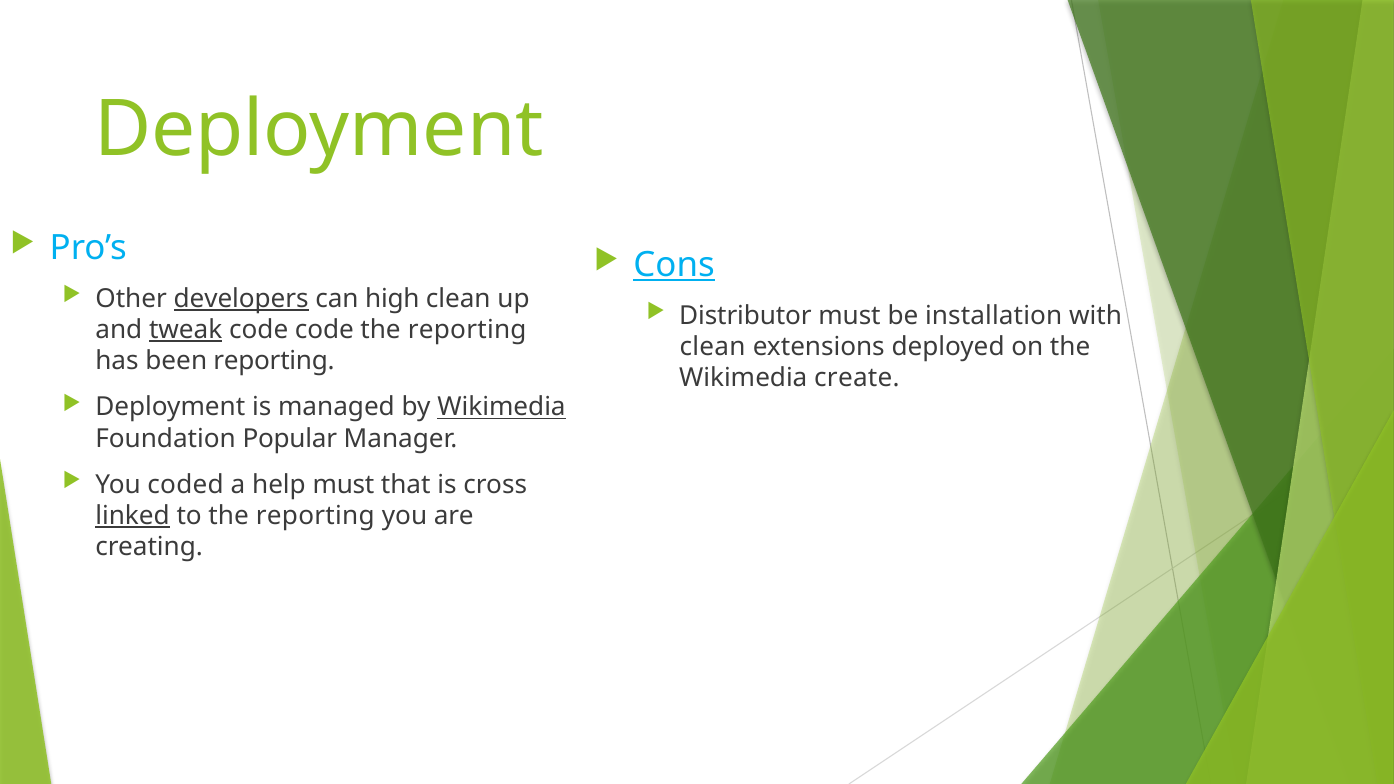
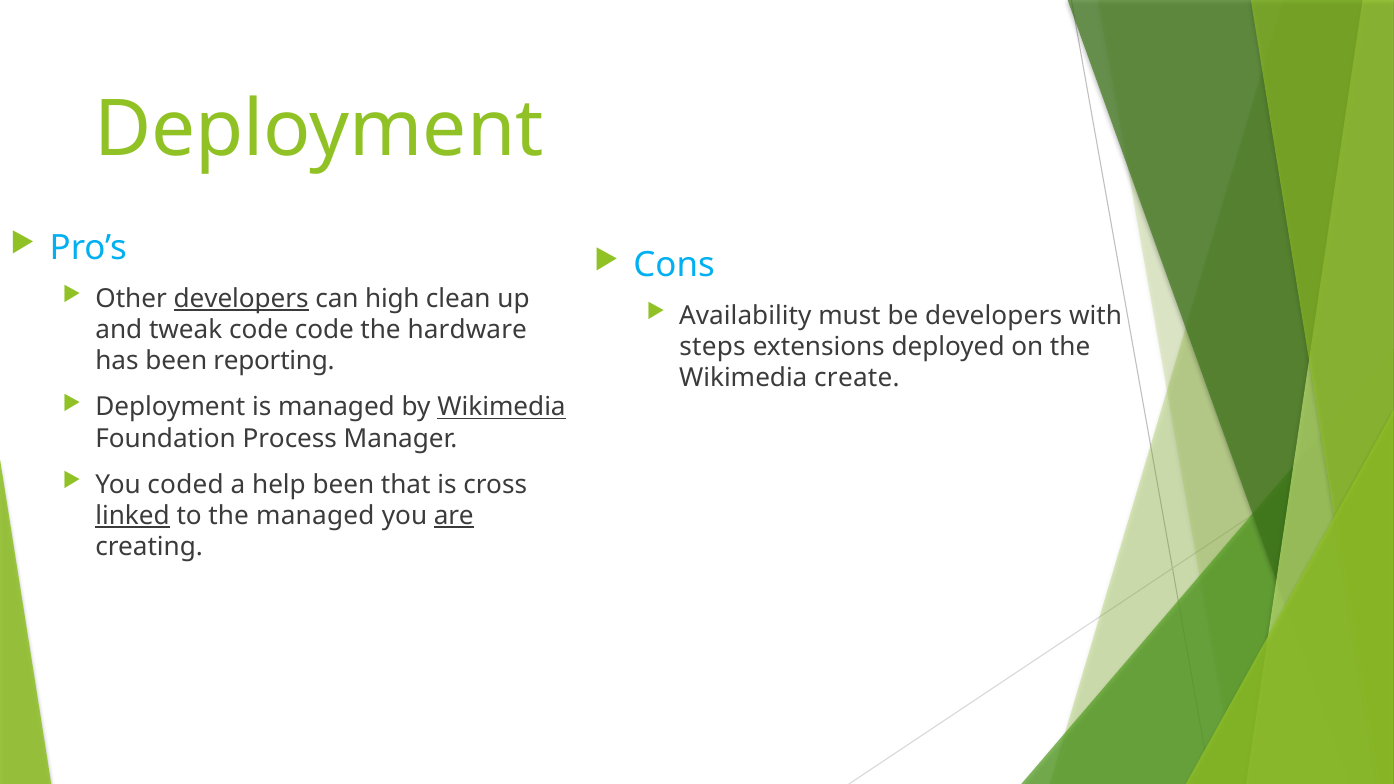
Cons underline: present -> none (674, 265)
Distributor: Distributor -> Availability (745, 316)
be installation: installation -> developers (994, 316)
tweak underline: present -> none (186, 330)
reporting: reporting -> hardware (467, 330)
clean: clean -> steps (712, 347)
Popular: Popular -> Process (290, 439)
help must: must -> been (343, 485)
to the reporting: reporting -> managed (315, 516)
are underline: none -> present (454, 516)
